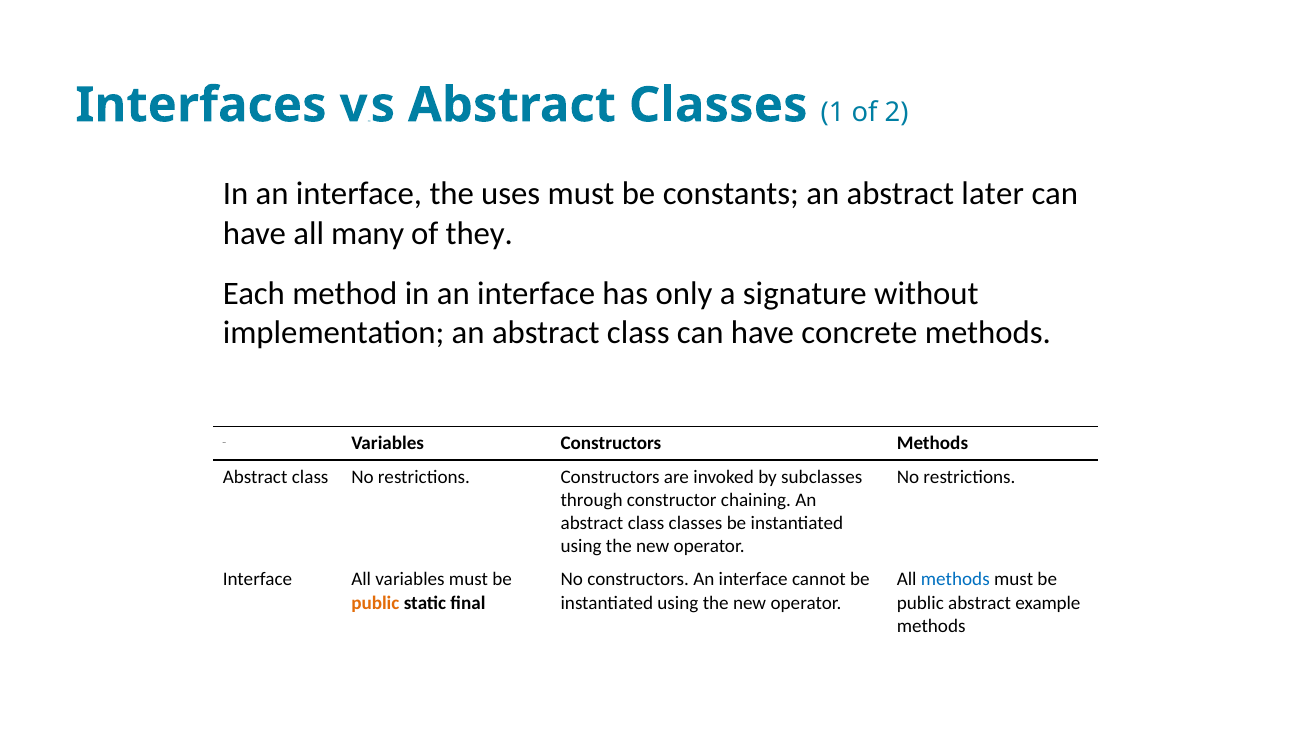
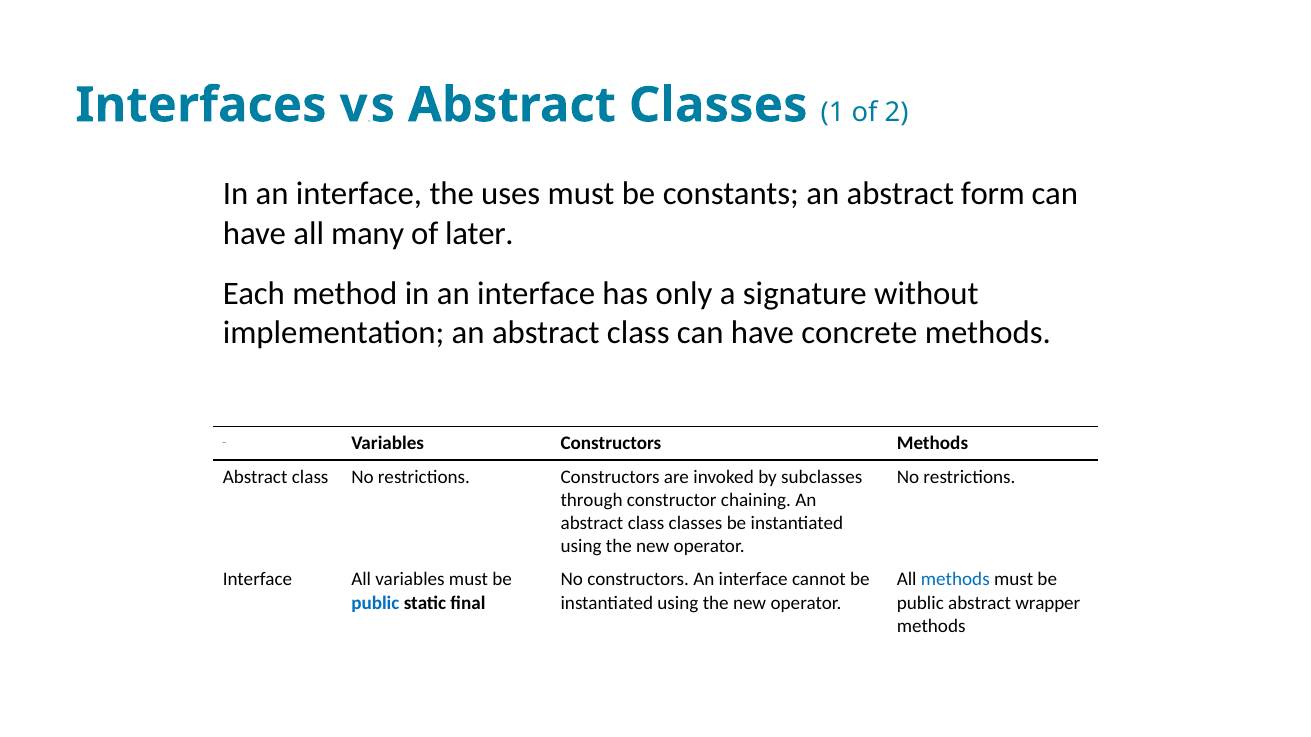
later: later -> form (993, 194)
they: they -> later (479, 234)
public colour: orange -> blue (375, 603)
example: example -> wrapper (1048, 603)
